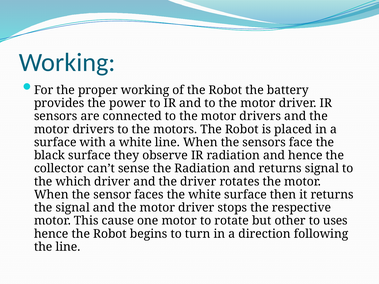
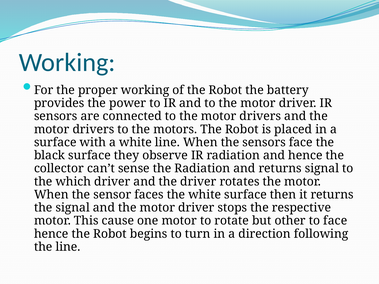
to uses: uses -> face (335, 221)
